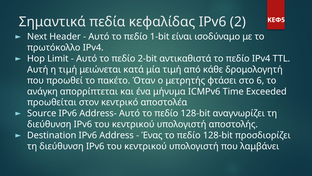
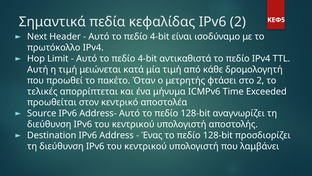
1-bit: 1-bit -> 4-bit (160, 37)
2-bit: 2-bit -> 4-bit (147, 58)
στο 6: 6 -> 2 (260, 80)
ανάγκη: ανάγκη -> τελικές (42, 91)
